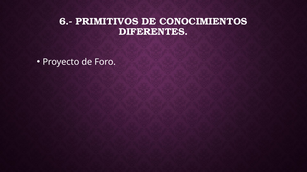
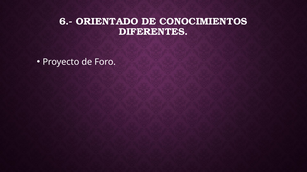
PRIMITIVOS: PRIMITIVOS -> ORIENTADO (107, 22)
